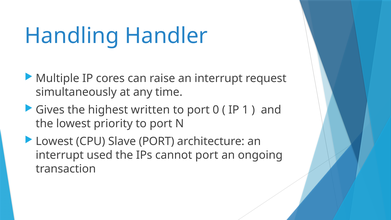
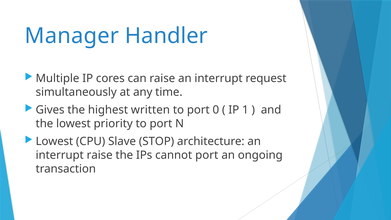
Handling: Handling -> Manager (72, 36)
Slave PORT: PORT -> STOP (157, 141)
interrupt used: used -> raise (100, 155)
